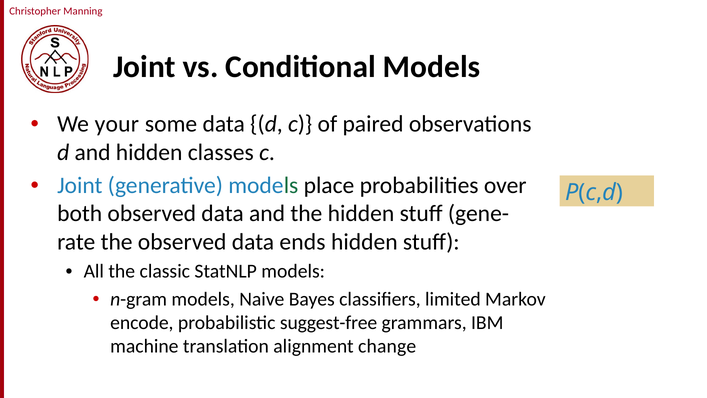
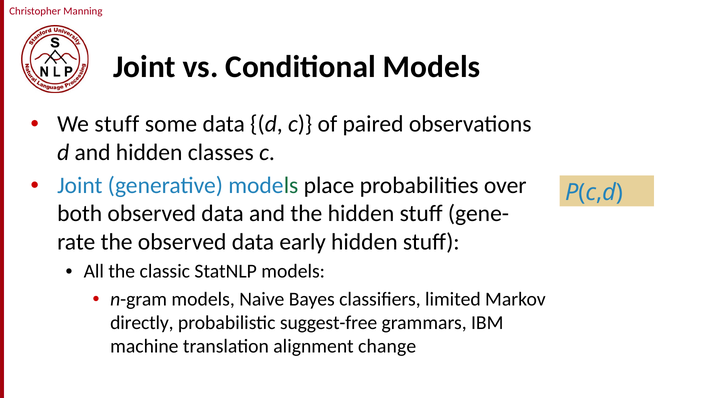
We your: your -> stuff (117, 124)
ends: ends -> early (303, 242)
encode: encode -> directly (142, 322)
